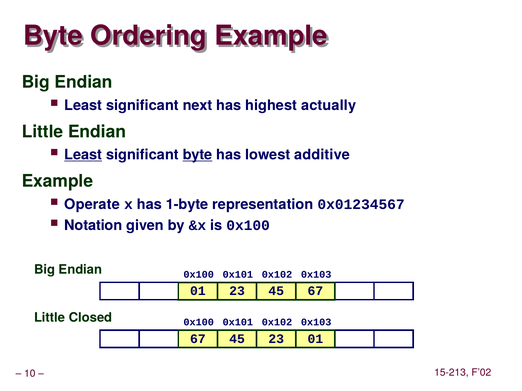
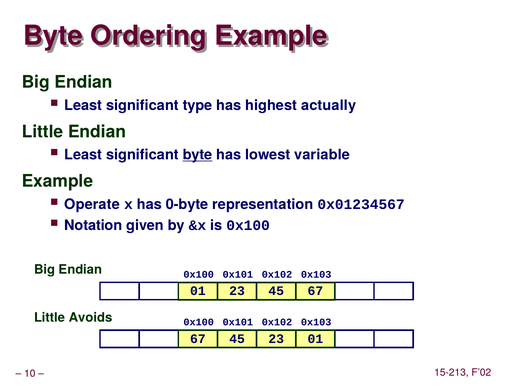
next: next -> type (198, 105)
Least underline: present -> none (83, 155)
additive: additive -> variable (322, 155)
1-byte: 1-byte -> 0-byte (187, 204)
Closed: Closed -> Avoids (91, 318)
